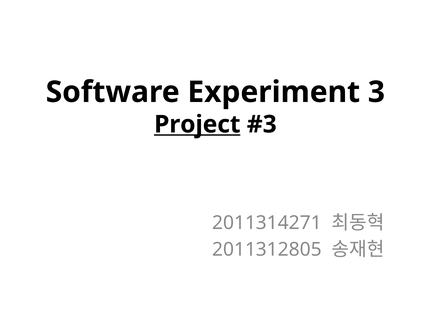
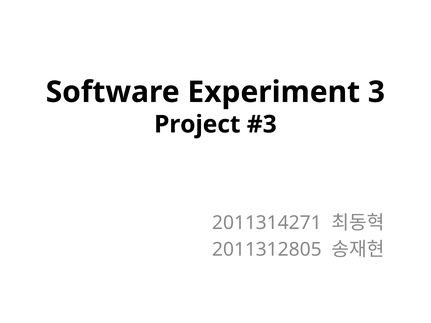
Project underline: present -> none (197, 124)
